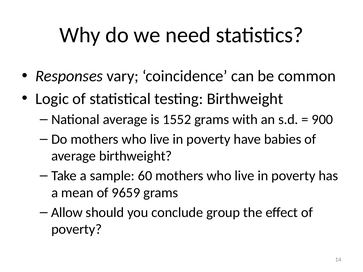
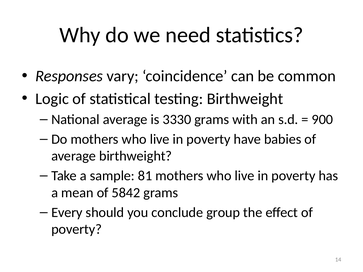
1552: 1552 -> 3330 (177, 120)
60: 60 -> 81 (145, 176)
9659: 9659 -> 5842 (126, 193)
Allow: Allow -> Every (67, 213)
